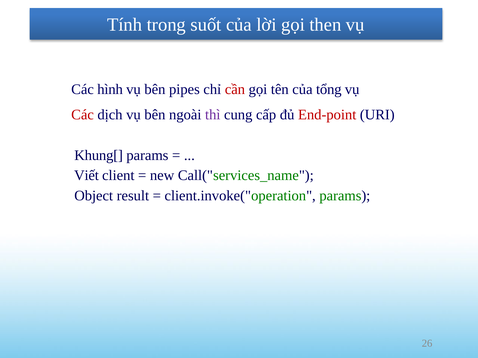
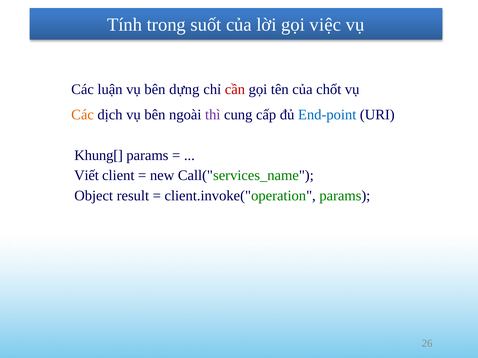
then: then -> việc (325, 25)
hình: hình -> luận (110, 89)
pipes: pipes -> dựng (184, 89)
tổng: tổng -> chốt (329, 89)
Các colour: red -> orange (83, 115)
End-point colour: red -> blue (327, 115)
